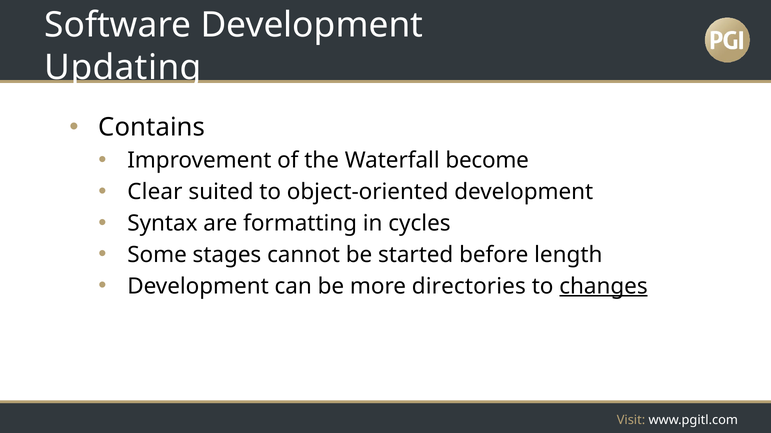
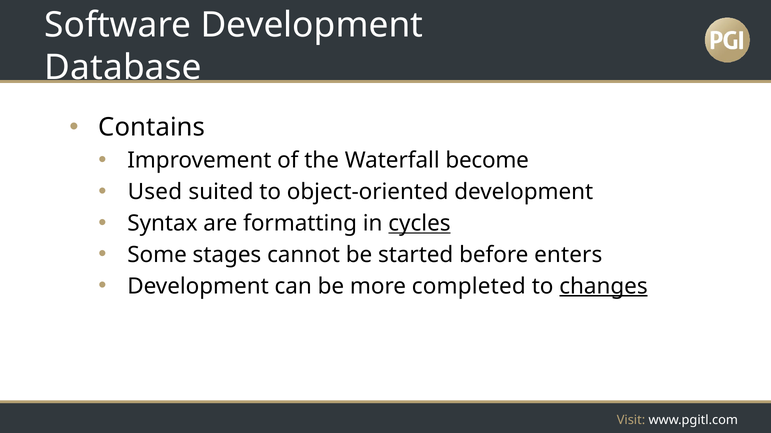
Updating: Updating -> Database (123, 68)
Clear: Clear -> Used (155, 192)
cycles underline: none -> present (419, 224)
length: length -> enters (568, 255)
directories: directories -> completed (469, 287)
